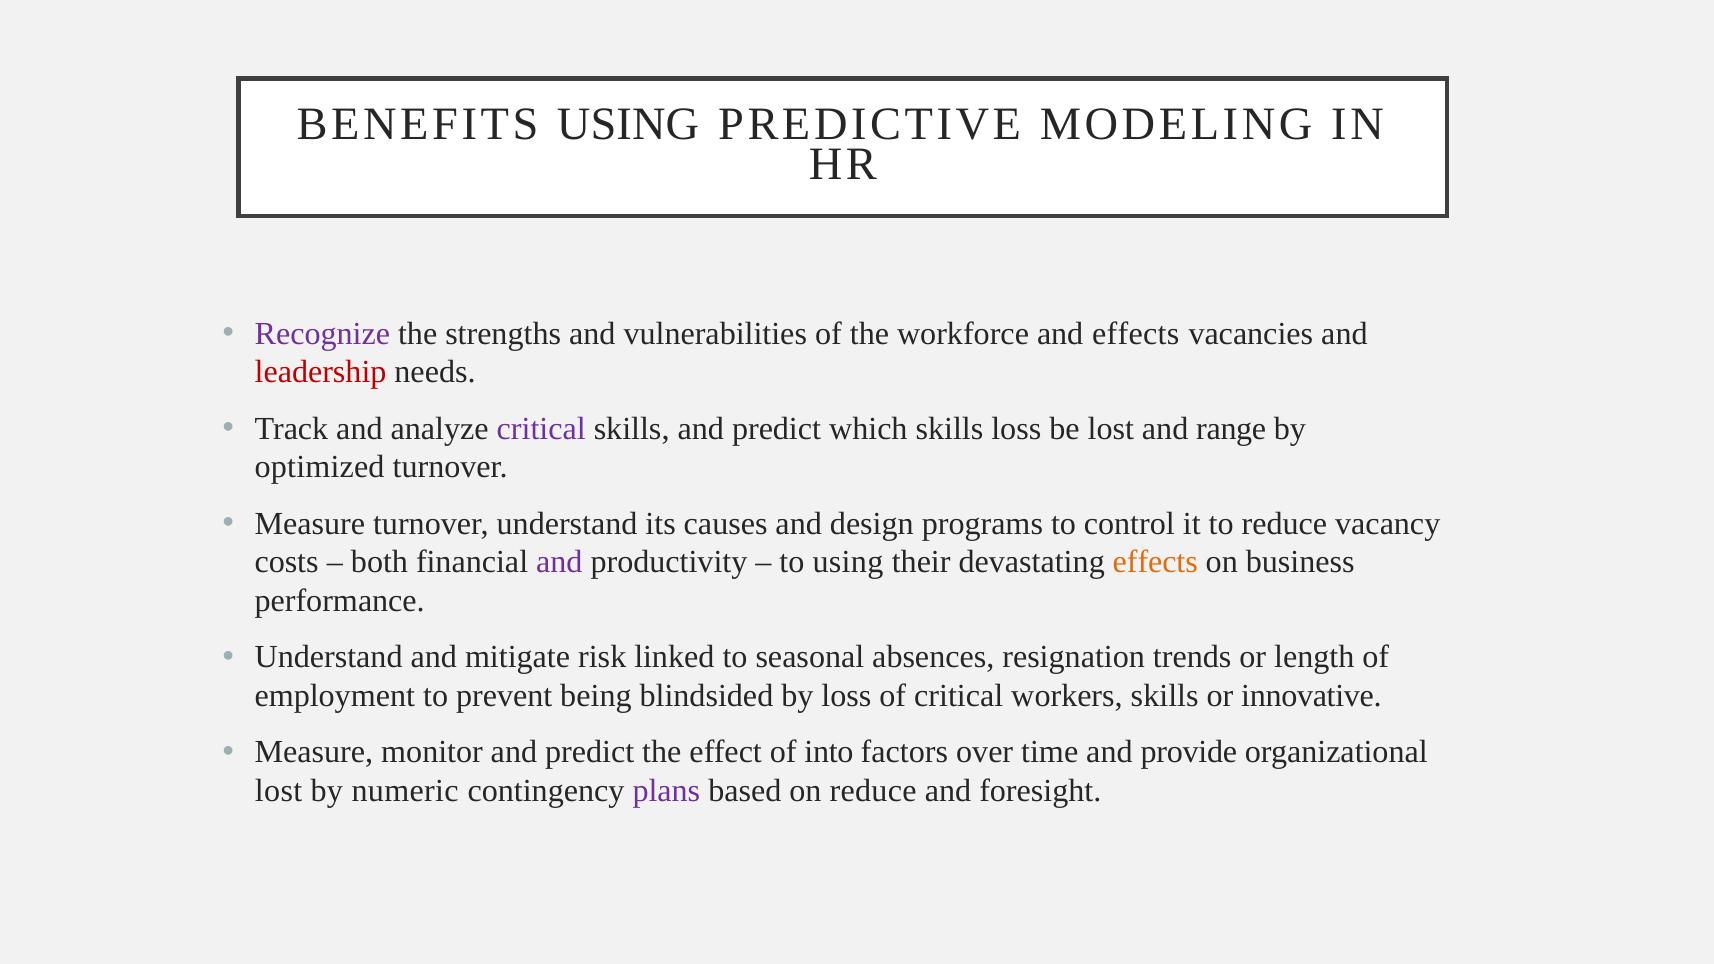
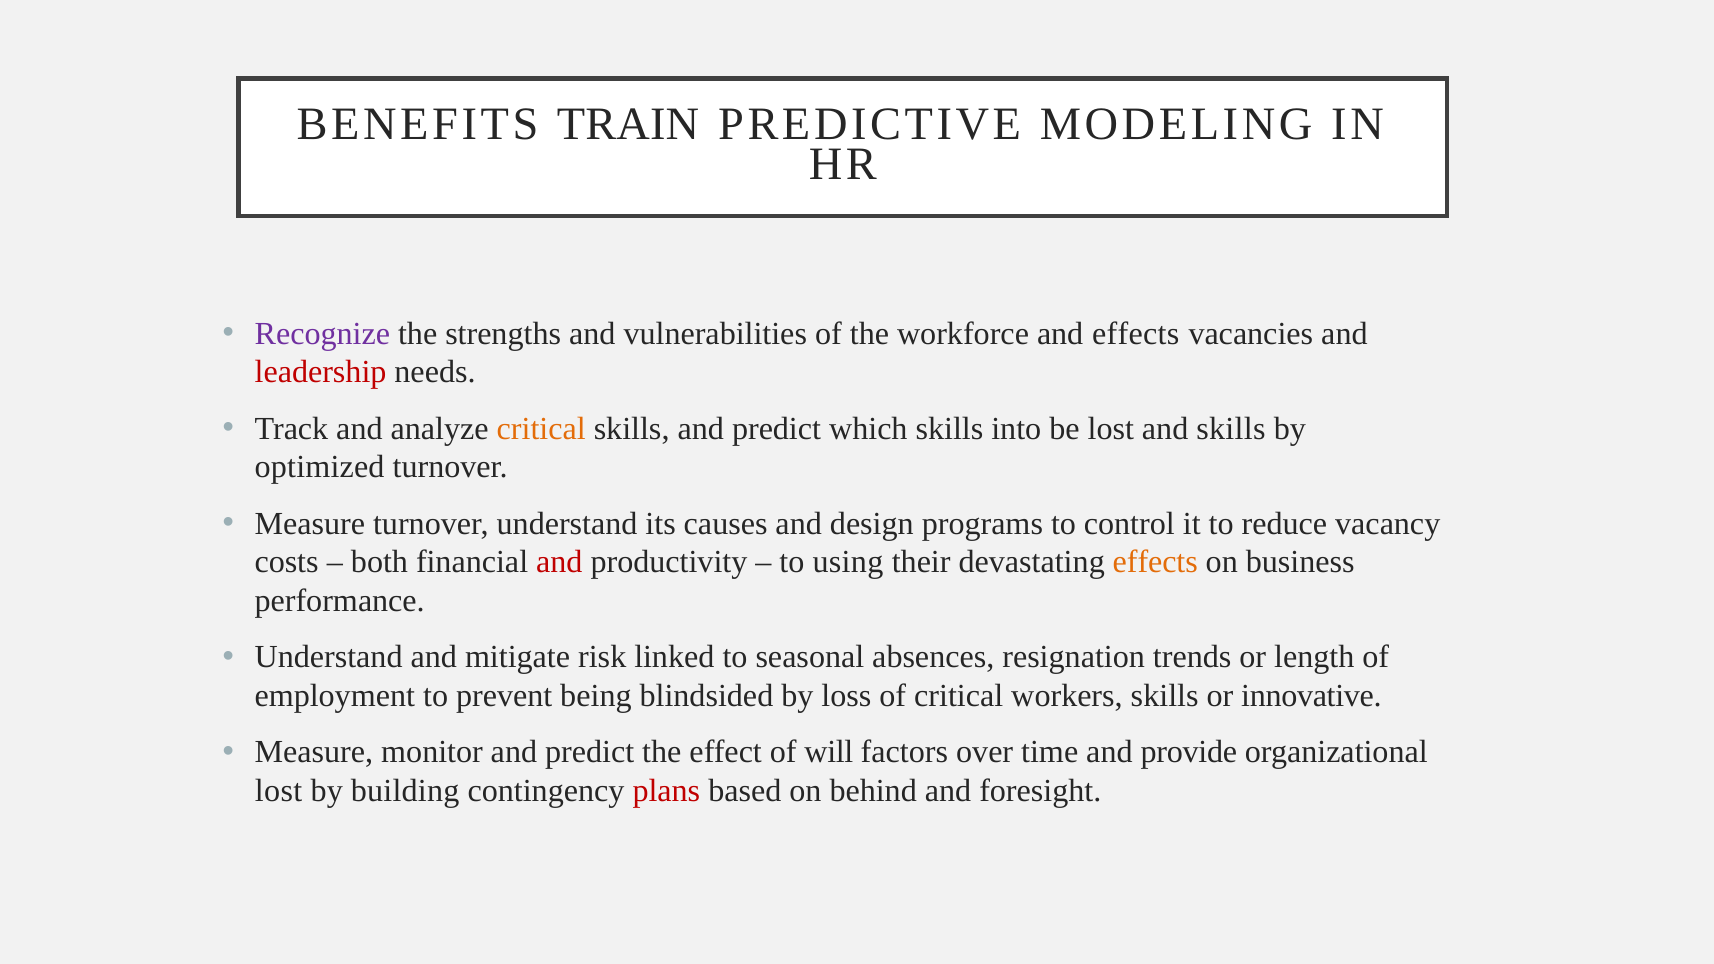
BENEFITS USING: USING -> TRAIN (628, 124)
critical colour: purple -> orange (541, 429)
skills loss: loss -> into (1016, 429)
and range: range -> skills (1231, 429)
and colour: purple -> red (559, 562)
into: into -> will (829, 752)
numeric: numeric -> building (405, 791)
plans colour: purple -> red (666, 791)
on reduce: reduce -> behind (873, 791)
